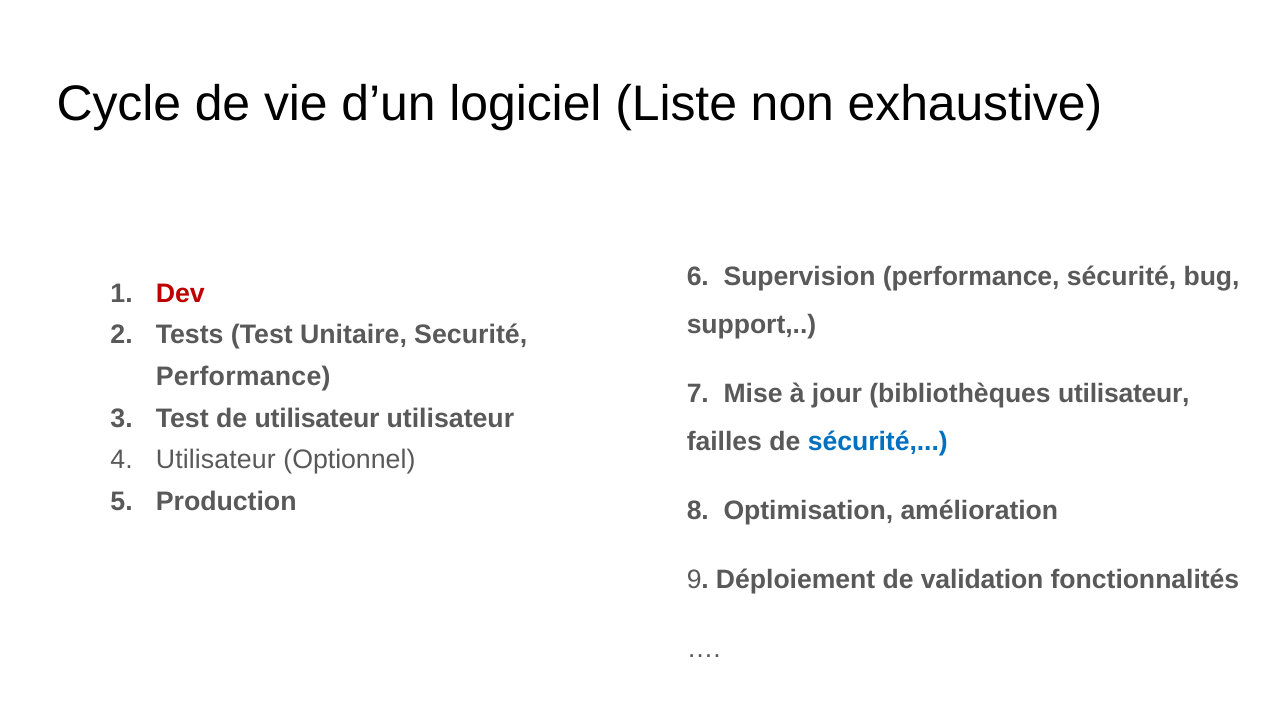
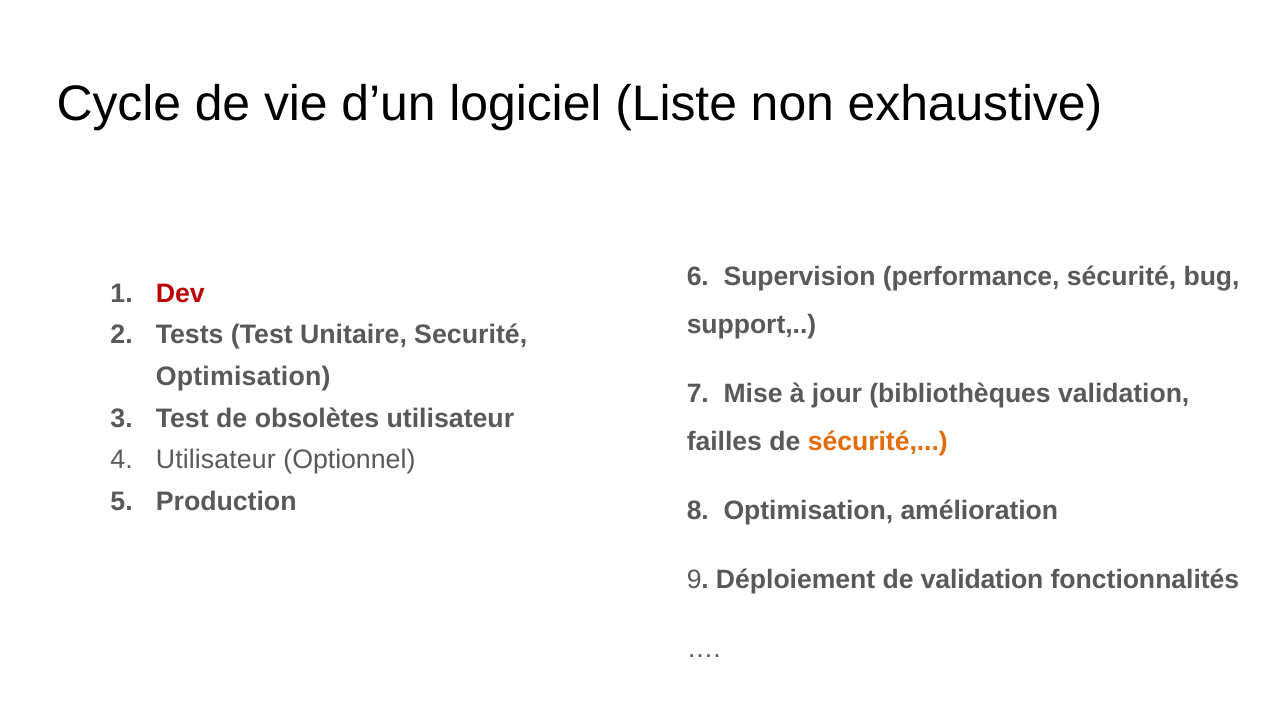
Performance: Performance -> Optimisation (243, 376)
bibliothèques utilisateur: utilisateur -> validation (1124, 394)
de utilisateur: utilisateur -> obsolètes (317, 418)
sécurité colour: blue -> orange (878, 441)
